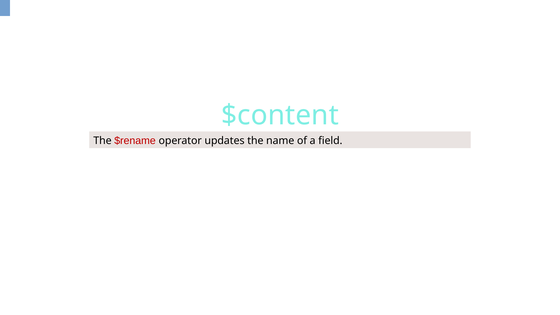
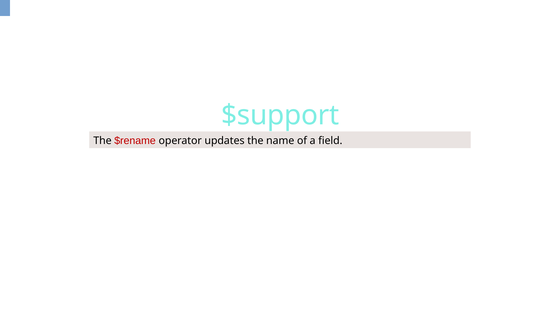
$content: $content -> $support (280, 115)
